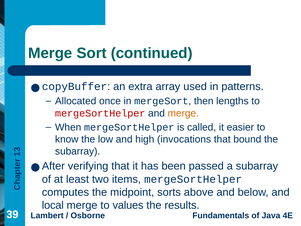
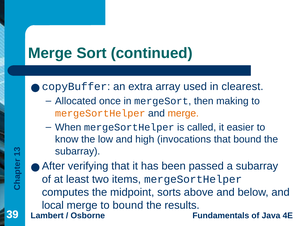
patterns: patterns -> clearest (242, 87)
lengths: lengths -> making (232, 101)
mergeSortHelper colour: red -> orange (100, 113)
to values: values -> bound (128, 205)
